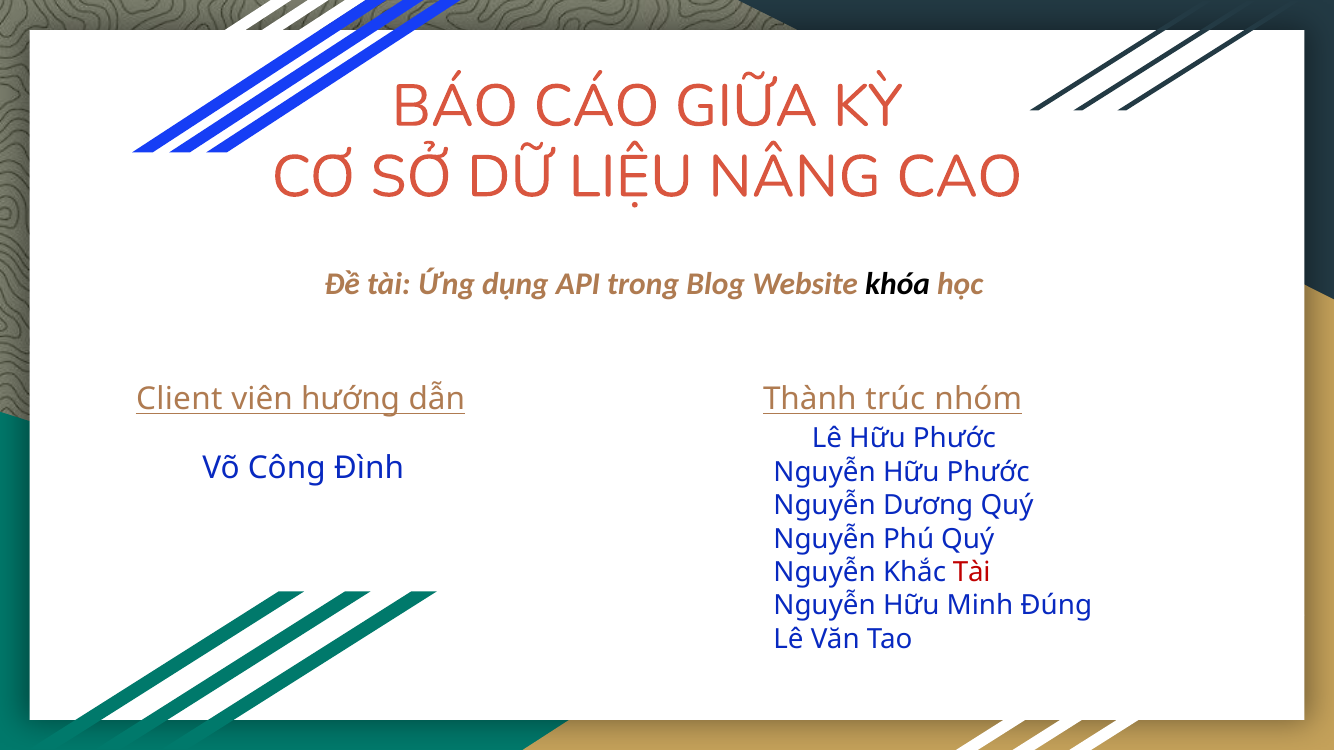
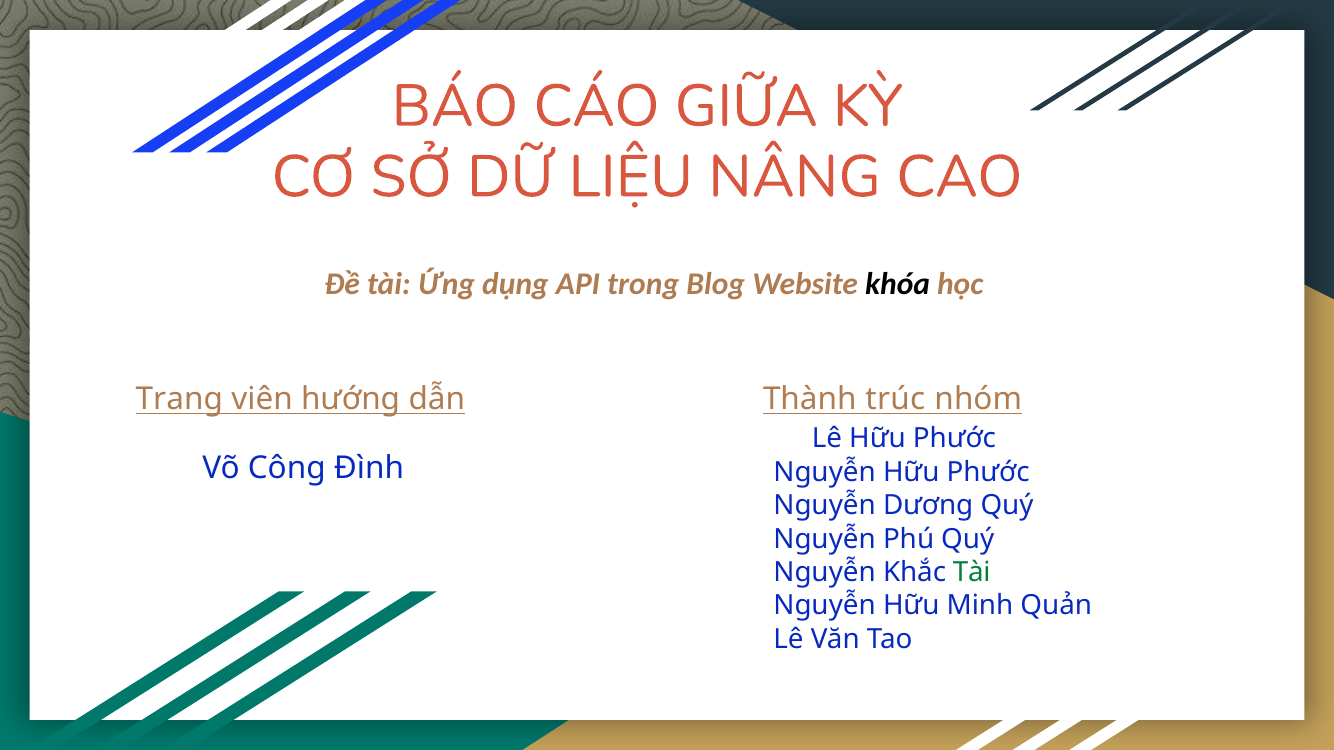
Client: Client -> Trang (179, 399)
Tài colour: red -> green (972, 573)
Đúng: Đúng -> Quản (1056, 606)
